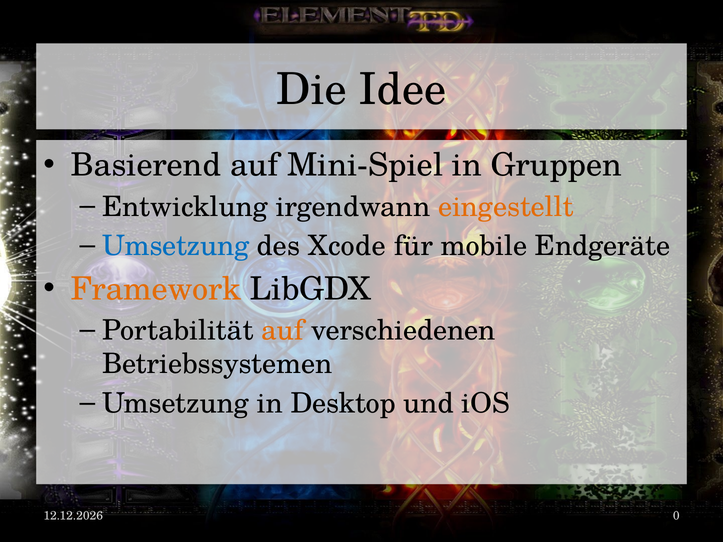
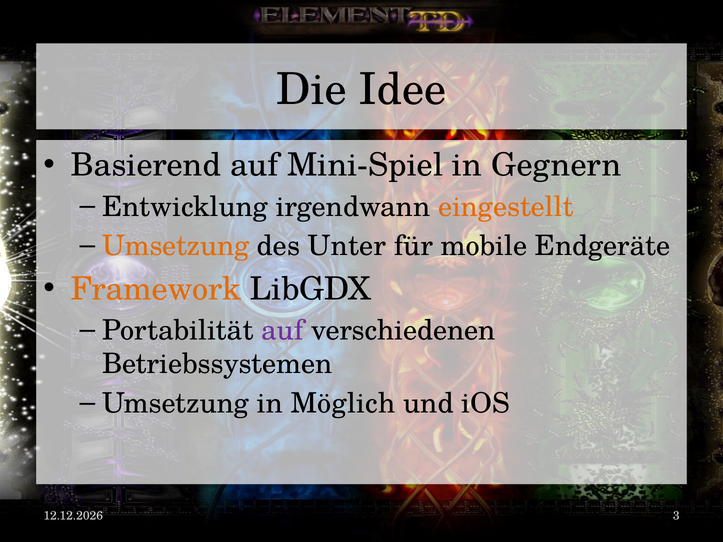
Gruppen: Gruppen -> Gegnern (556, 165)
Umsetzung colour: blue -> orange (176, 246)
Xcode: Xcode -> Unter (347, 246)
auf colour: orange -> purple (282, 331)
Desktop: Desktop -> Möglich (343, 404)
0: 0 -> 3 (676, 516)
